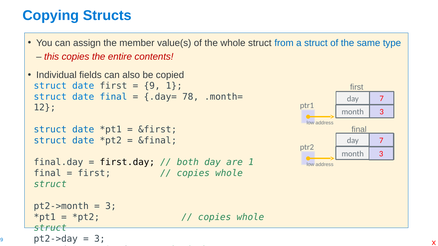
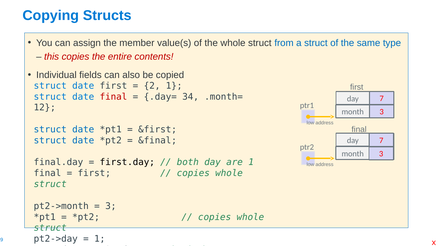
9: 9 -> 2 (152, 86)
final colour: blue -> red (113, 97)
78: 78 -> 34 (191, 97)
3: 3 -> 1 (100, 239)
